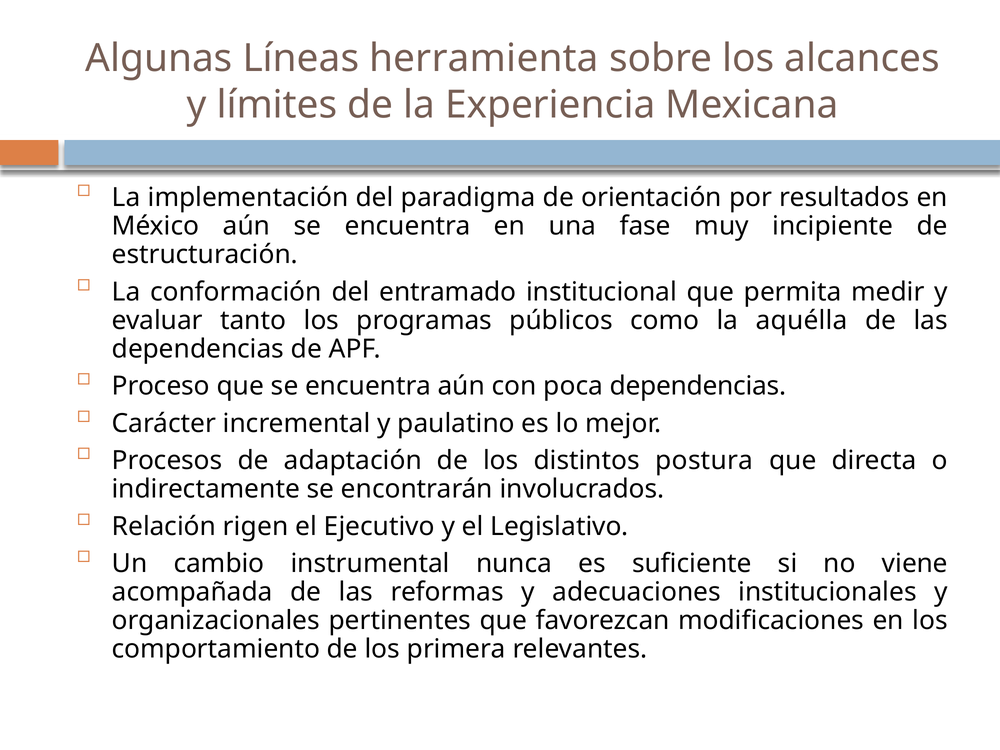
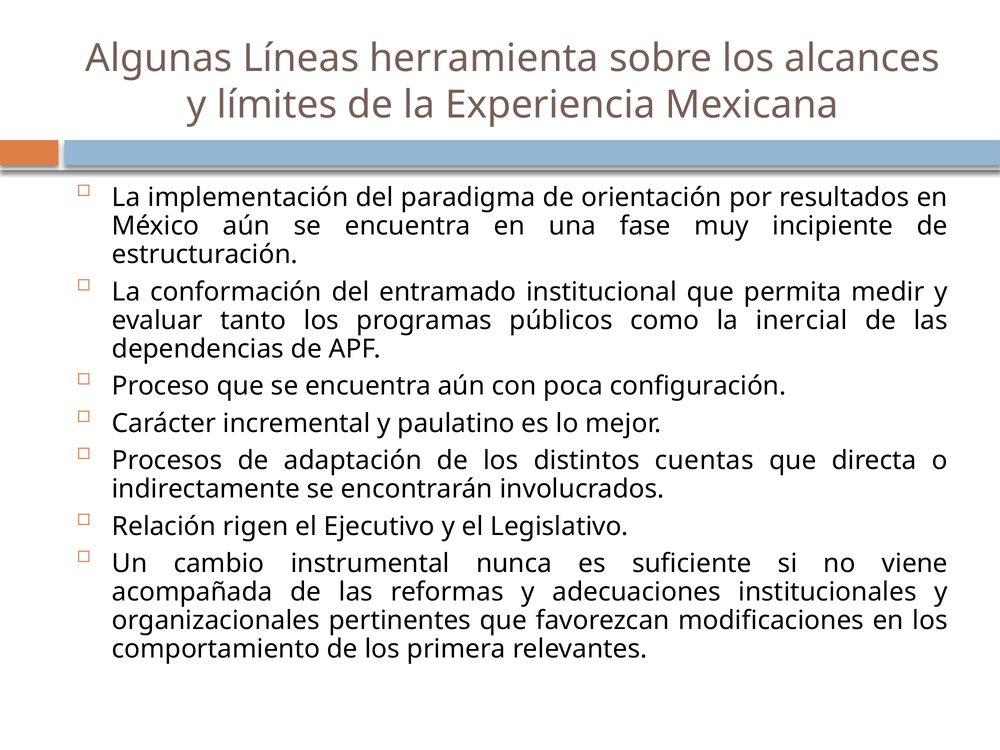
aquélla: aquélla -> inercial (802, 320)
poca dependencias: dependencias -> configuración (698, 386)
postura: postura -> cuentas (704, 461)
